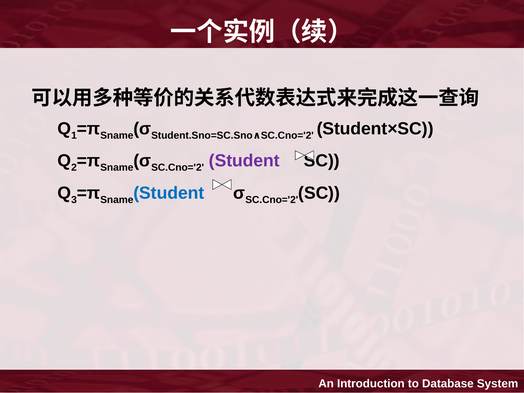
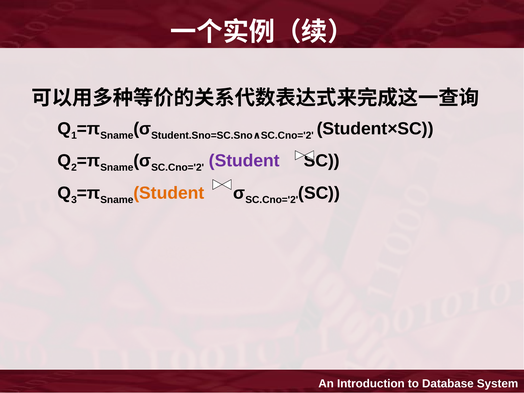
Student colour: blue -> orange (169, 193)
